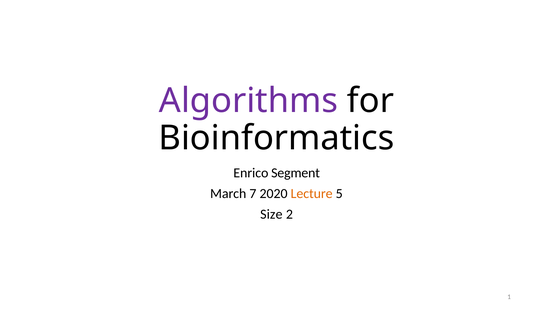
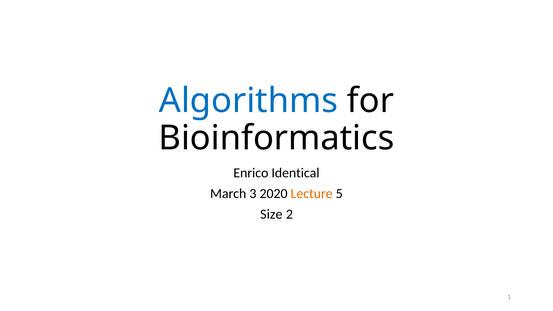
Algorithms colour: purple -> blue (248, 101)
Segment: Segment -> Identical (295, 173)
7: 7 -> 3 (253, 194)
